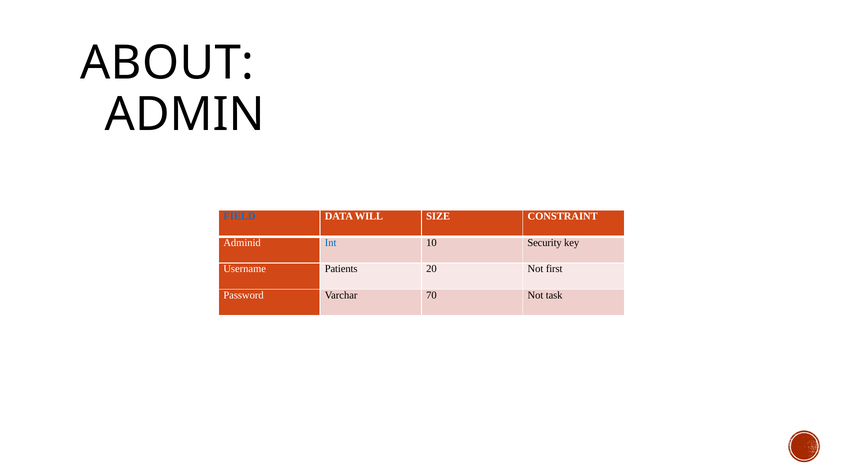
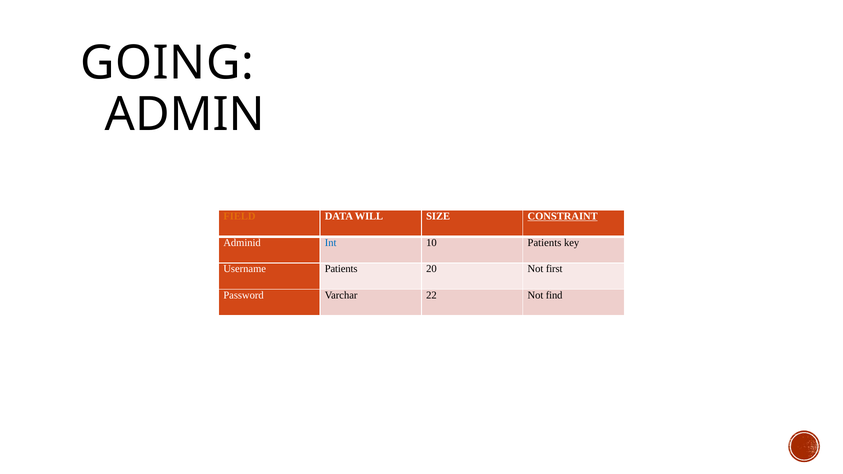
ABOUT: ABOUT -> GOING (167, 63)
FIELD colour: blue -> orange (239, 216)
CONSTRAINT underline: none -> present (563, 216)
10 Security: Security -> Patients (544, 243)
70: 70 -> 22 (431, 295)
task: task -> find (554, 295)
